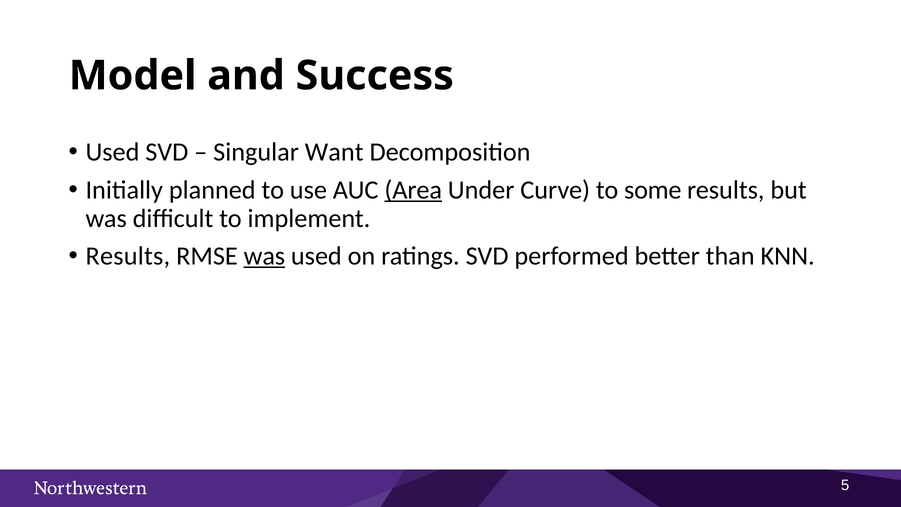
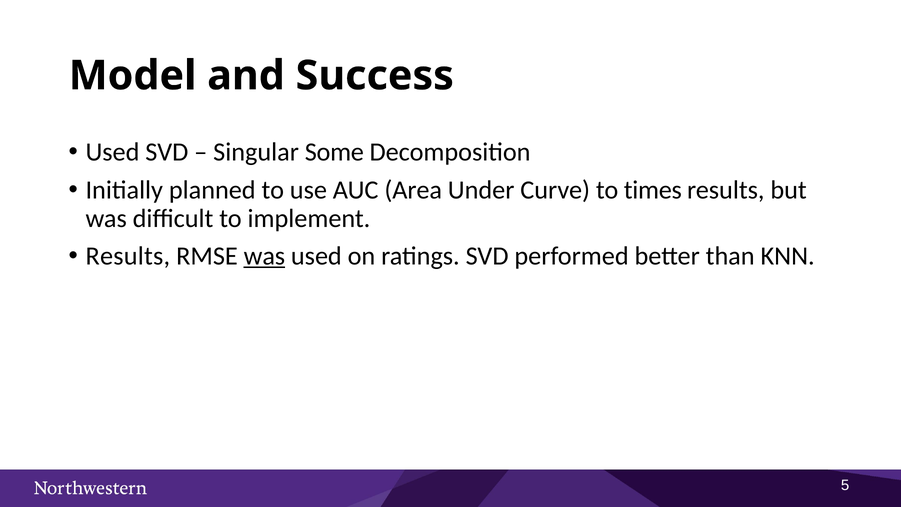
Want: Want -> Some (334, 152)
Area underline: present -> none (413, 190)
some: some -> times (653, 190)
